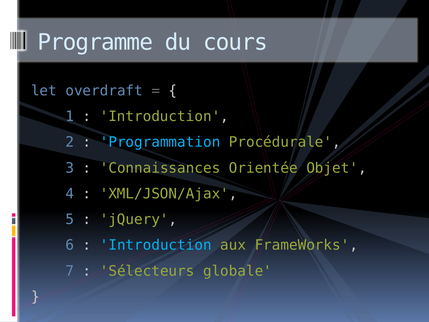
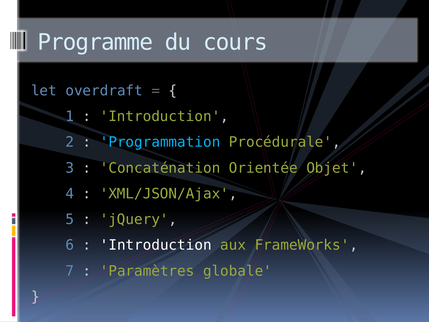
Connaissances: Connaissances -> Concaténation (160, 168)
Introduction colour: light blue -> white (156, 245)
Sélecteurs: Sélecteurs -> Paramètres (147, 271)
